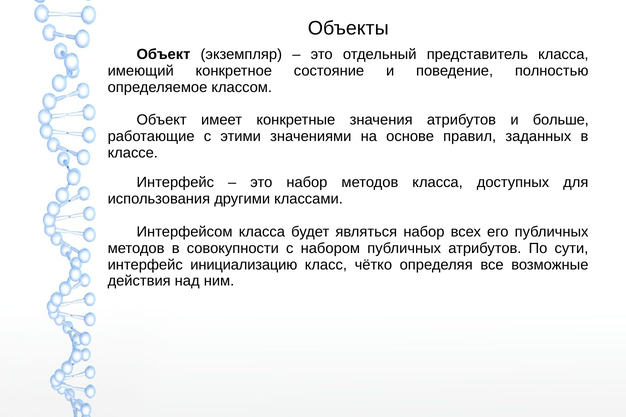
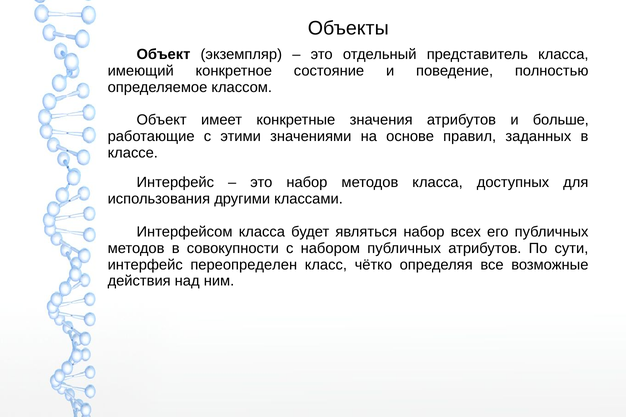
инициализацию: инициализацию -> переопределен (244, 265)
